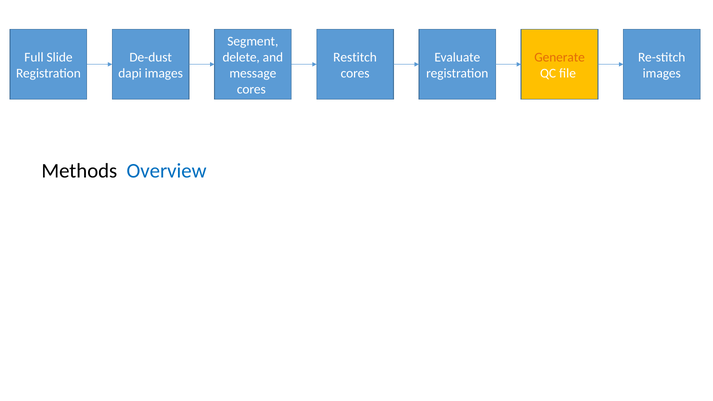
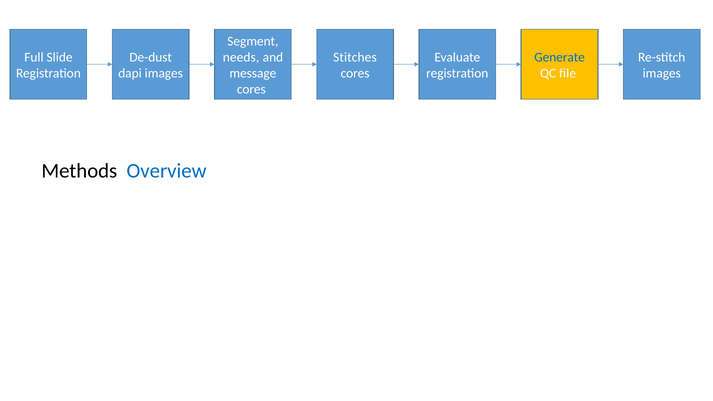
delete: delete -> needs (241, 57)
Restitch: Restitch -> Stitches (355, 57)
Generate colour: orange -> blue (560, 57)
